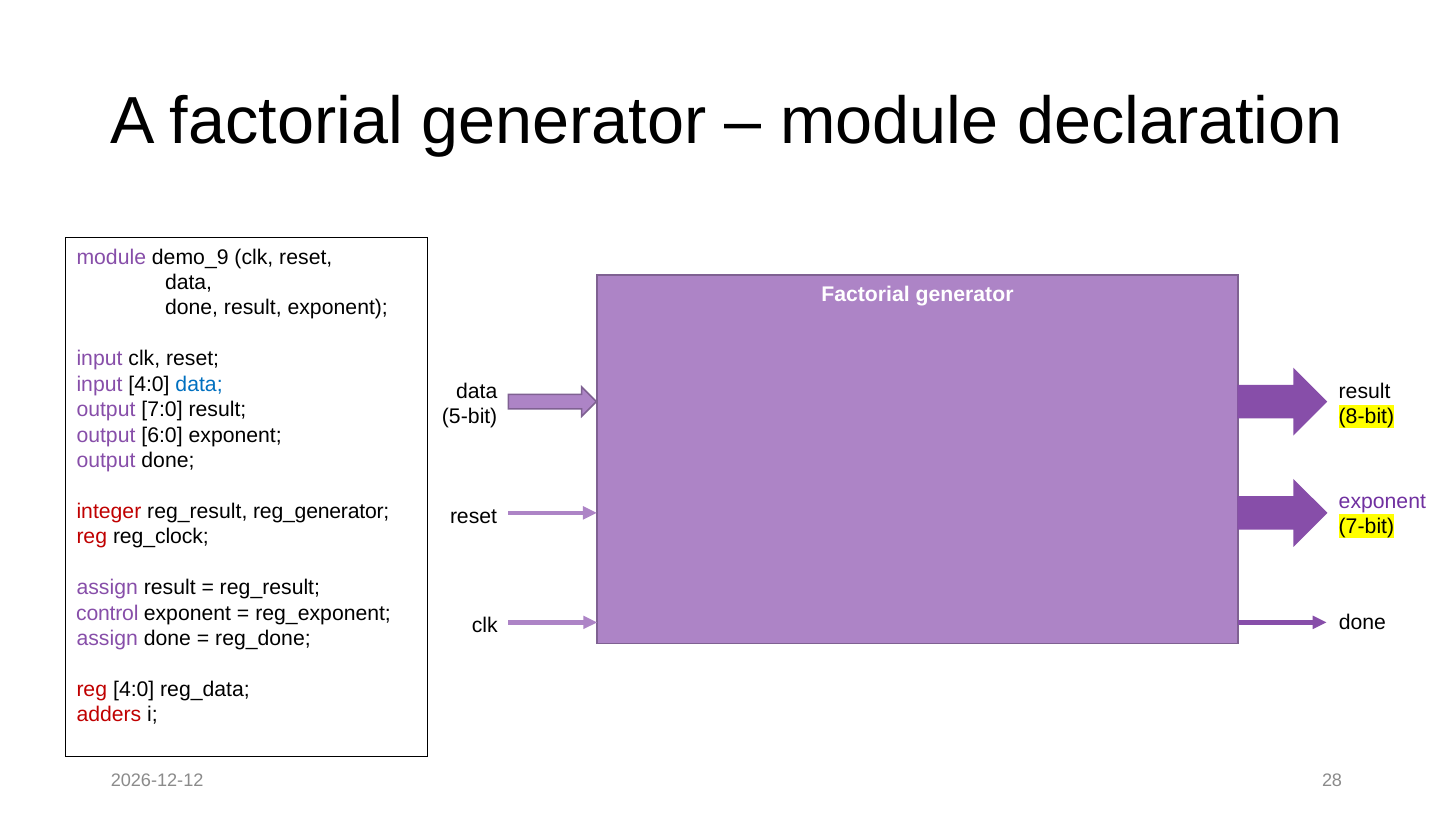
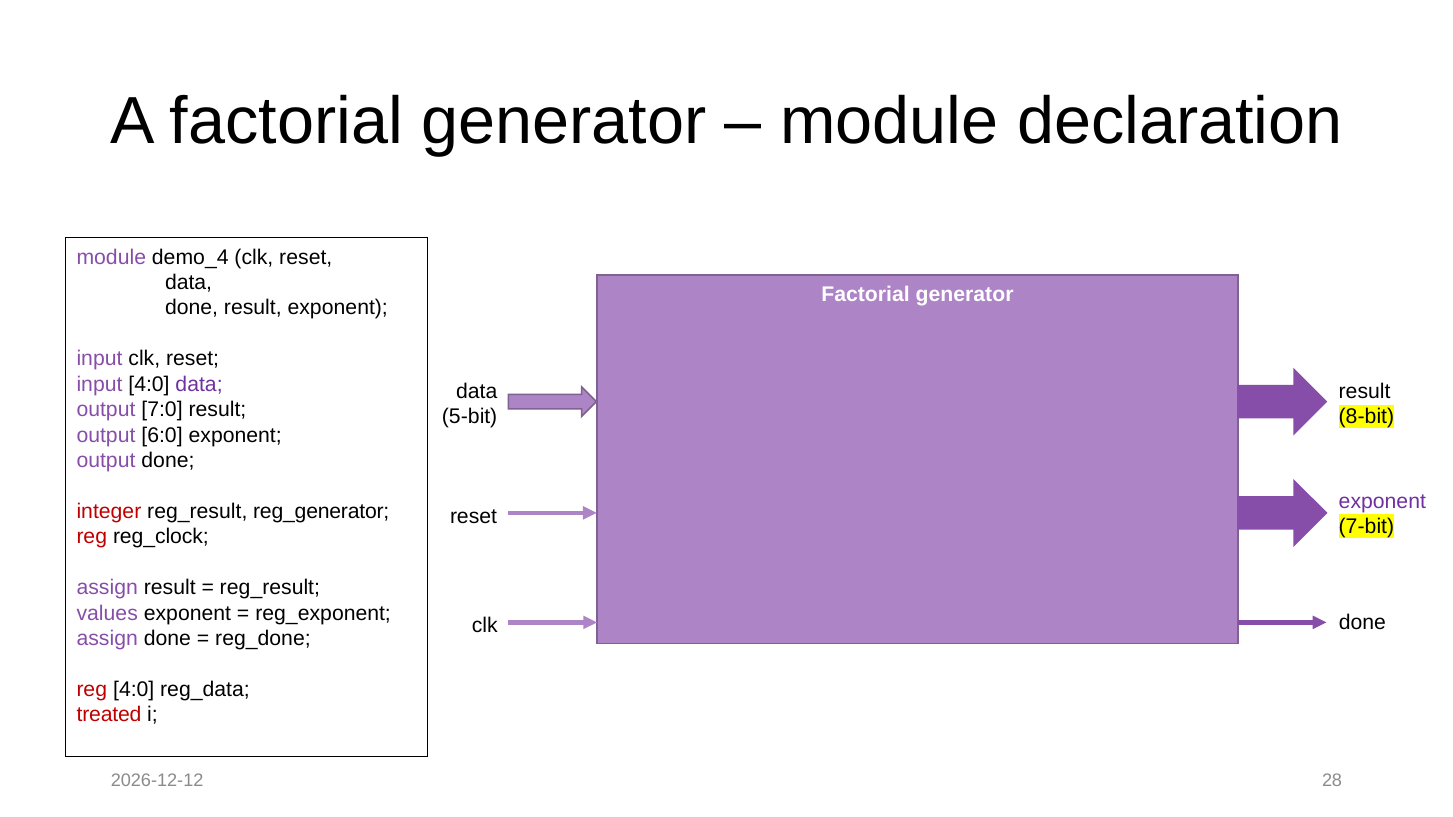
demo_9: demo_9 -> demo_4 (190, 257)
data colour: blue -> purple (199, 384)
control: control -> values (107, 613)
adders: adders -> treated (109, 715)
